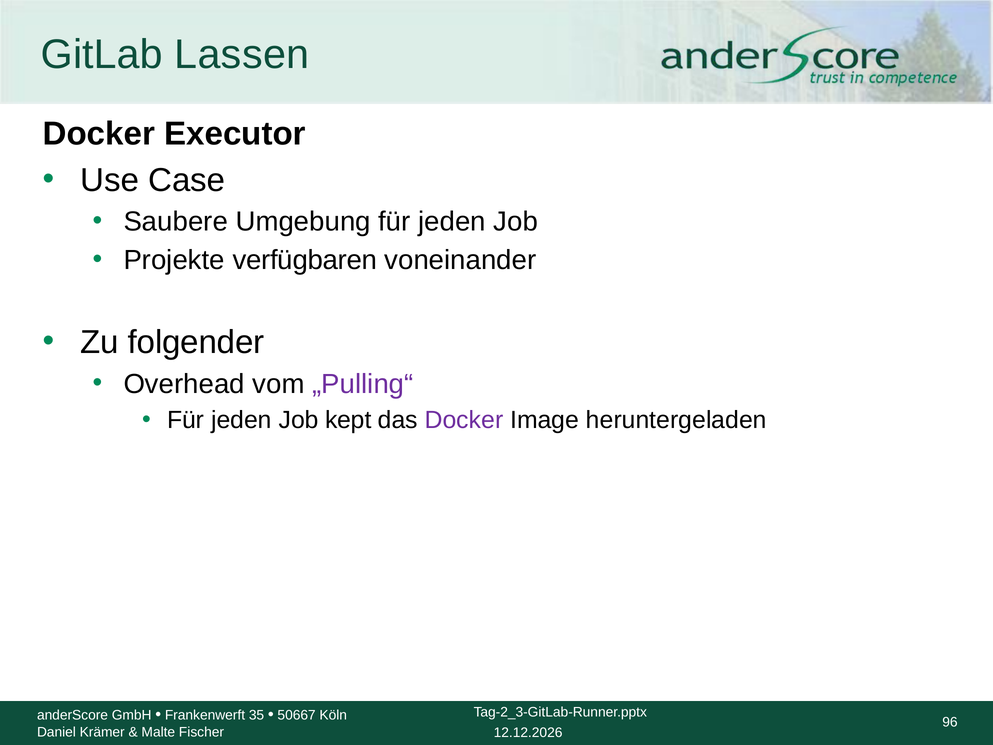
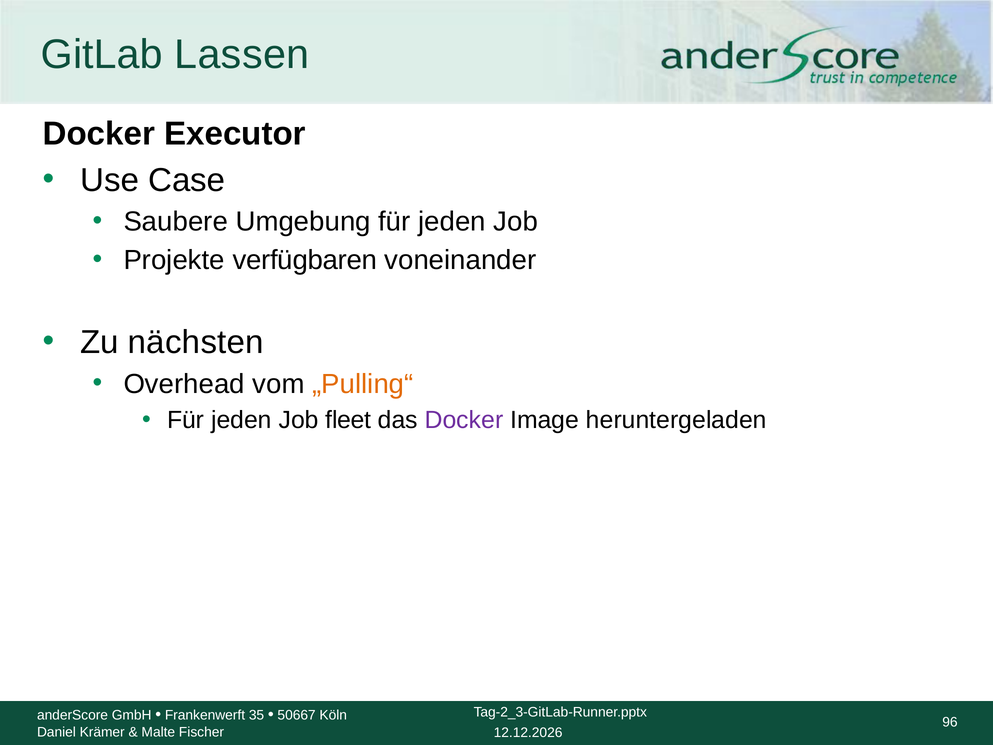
folgender: folgender -> nächsten (196, 342)
„Pulling“ colour: purple -> orange (363, 384)
kept: kept -> fleet (348, 420)
